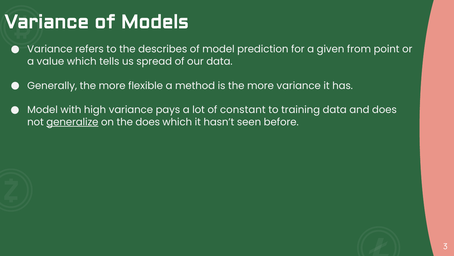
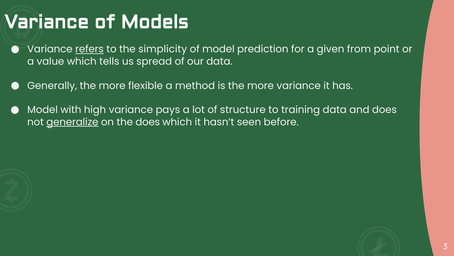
refers underline: none -> present (89, 49)
describes: describes -> simplicity (163, 49)
constant: constant -> structure (243, 110)
